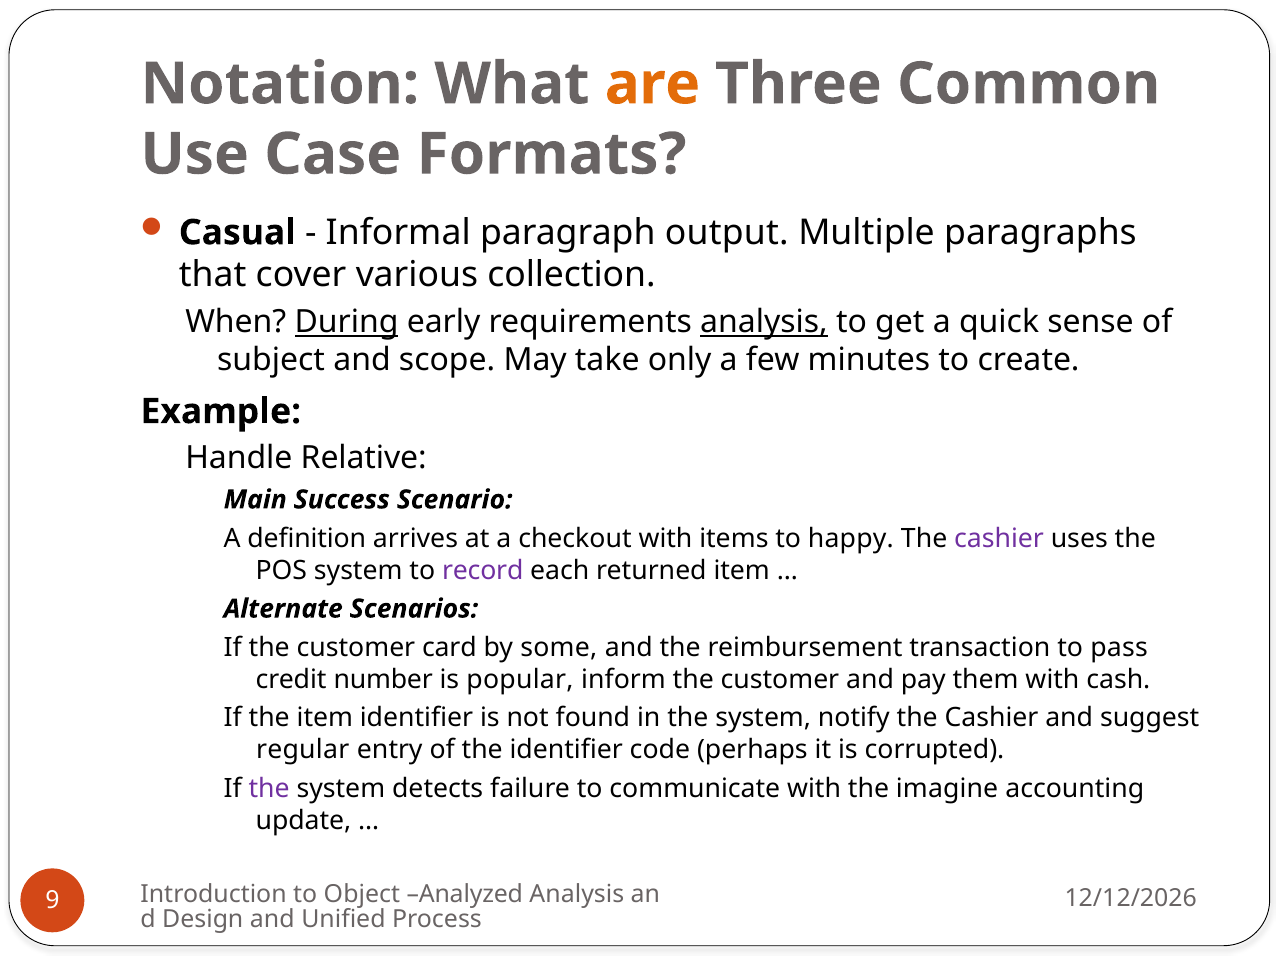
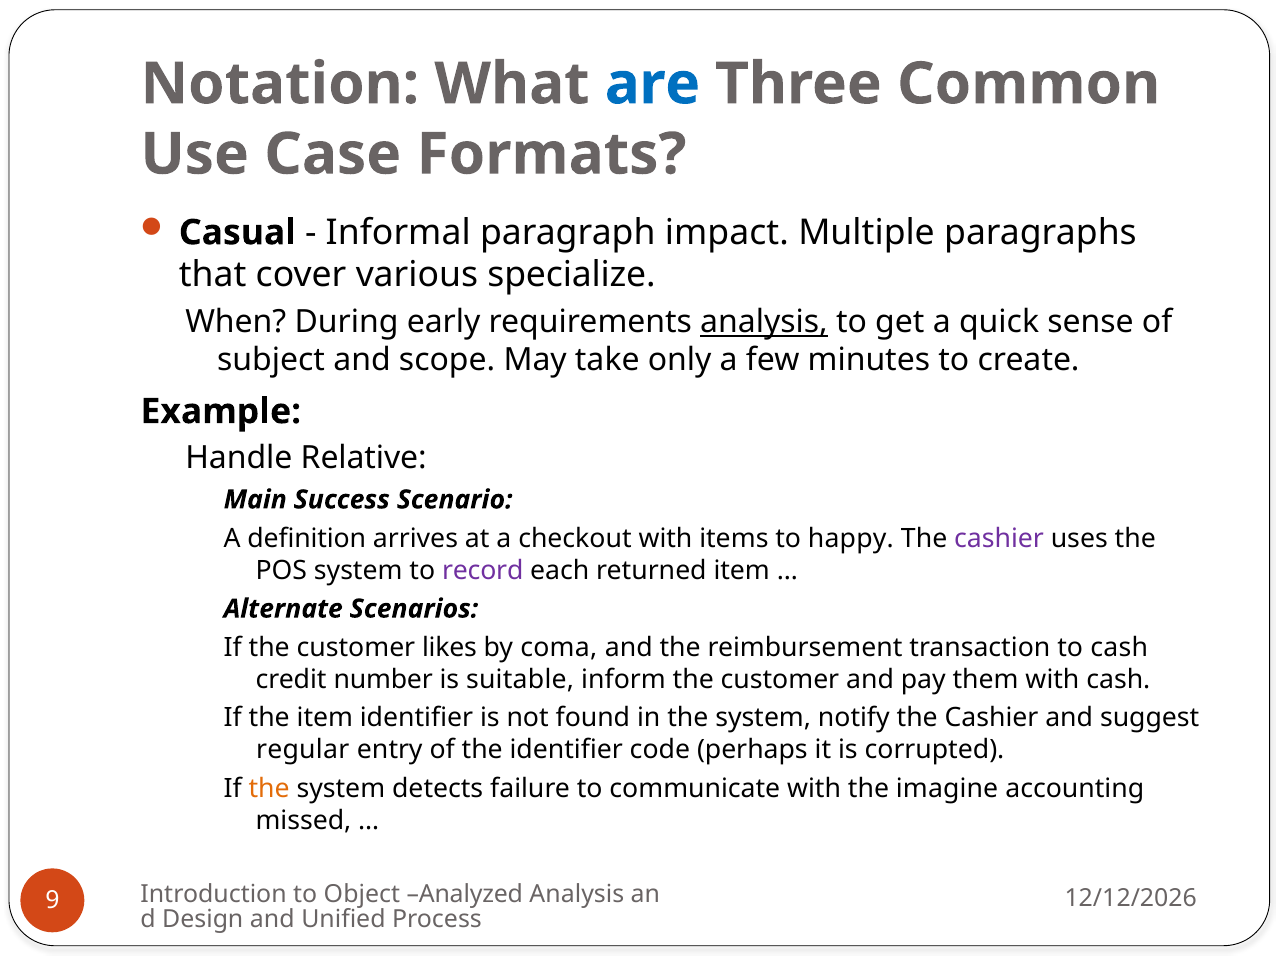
are colour: orange -> blue (652, 84)
output: output -> impact (727, 233)
collection: collection -> specialize (572, 275)
During underline: present -> none (347, 322)
card: card -> likes (449, 648)
some: some -> coma (559, 648)
to pass: pass -> cash (1119, 648)
popular: popular -> suitable (520, 680)
the colour: purple -> orange (269, 789)
update: update -> missed (303, 821)
